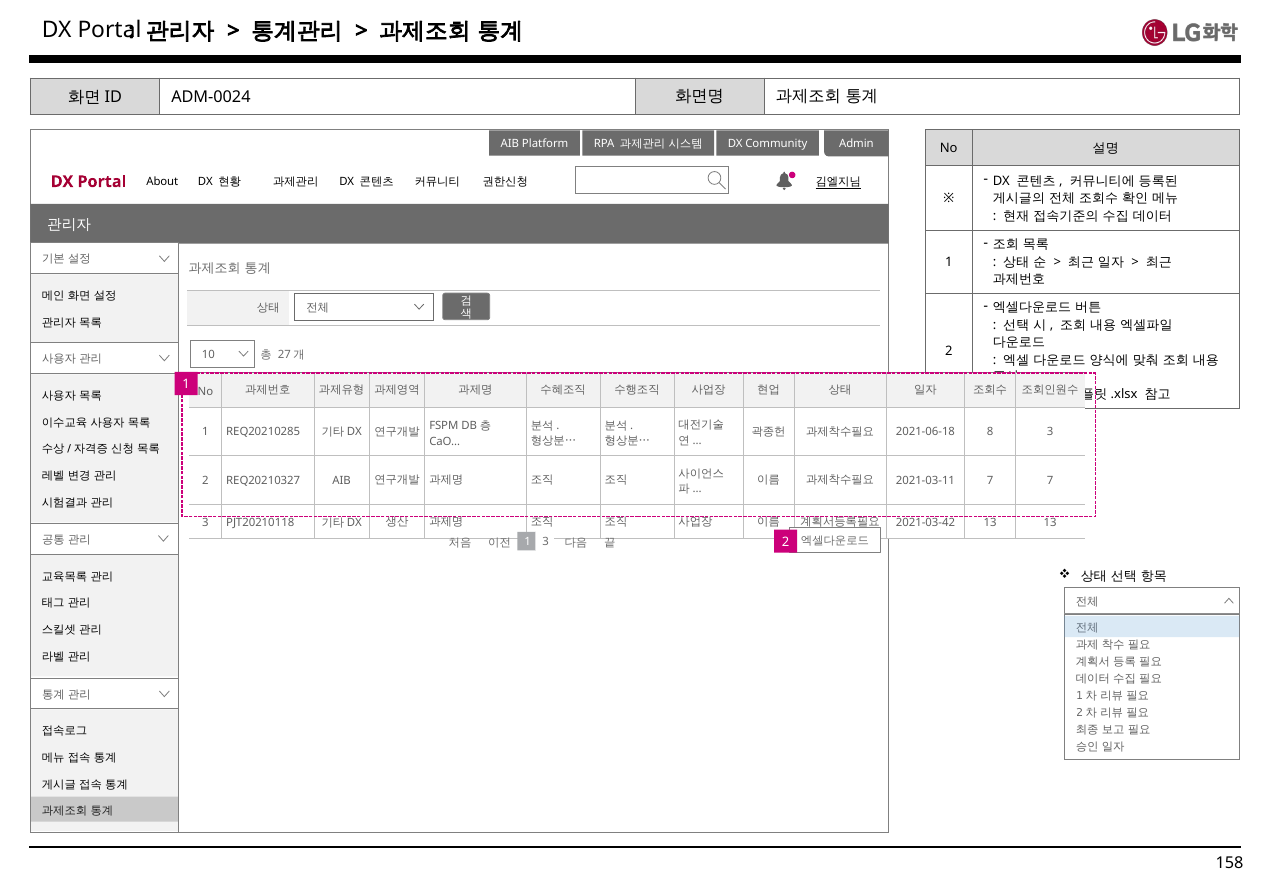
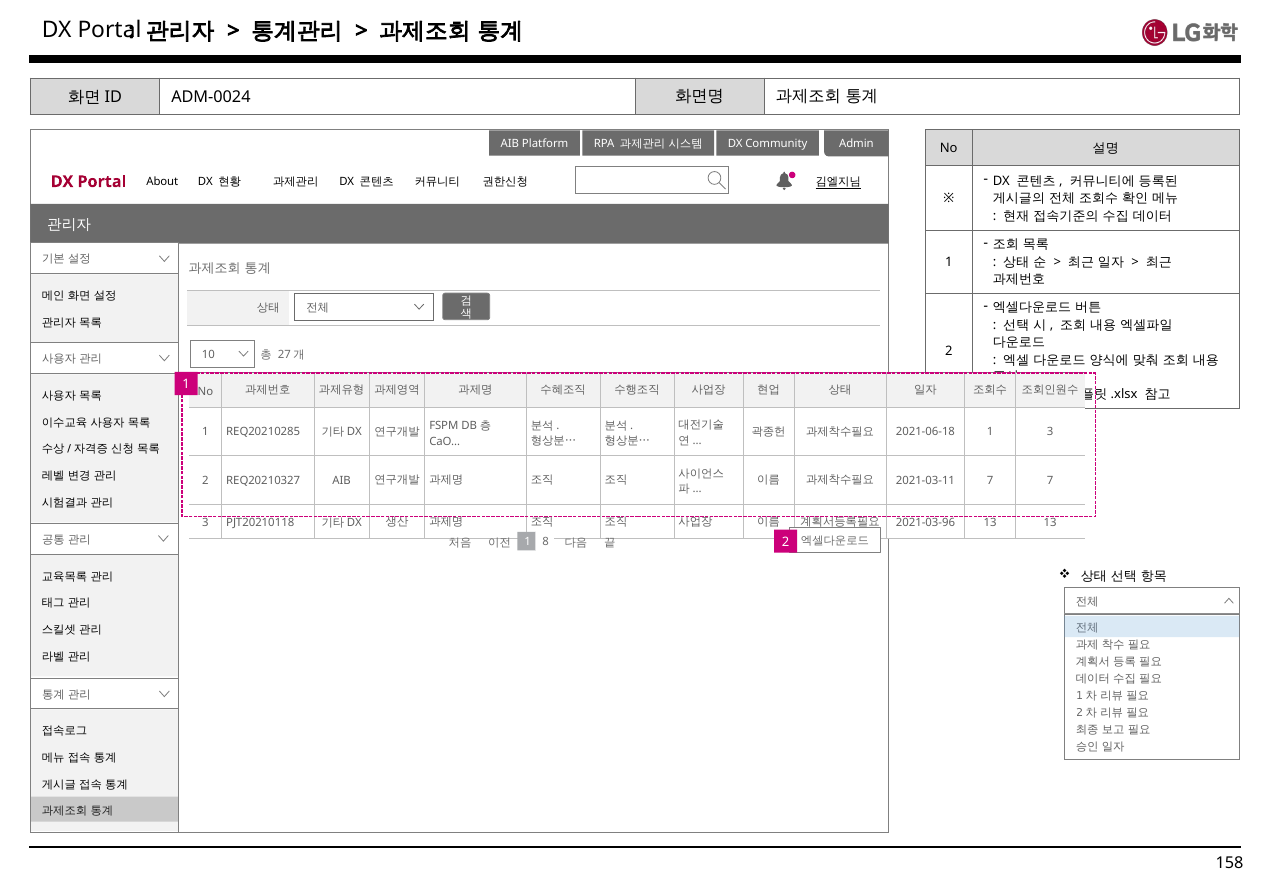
2021-06-18 8: 8 -> 1 (990, 432)
2021-03-42: 2021-03-42 -> 2021-03-96 (925, 523)
1 3: 3 -> 8 (546, 542)
